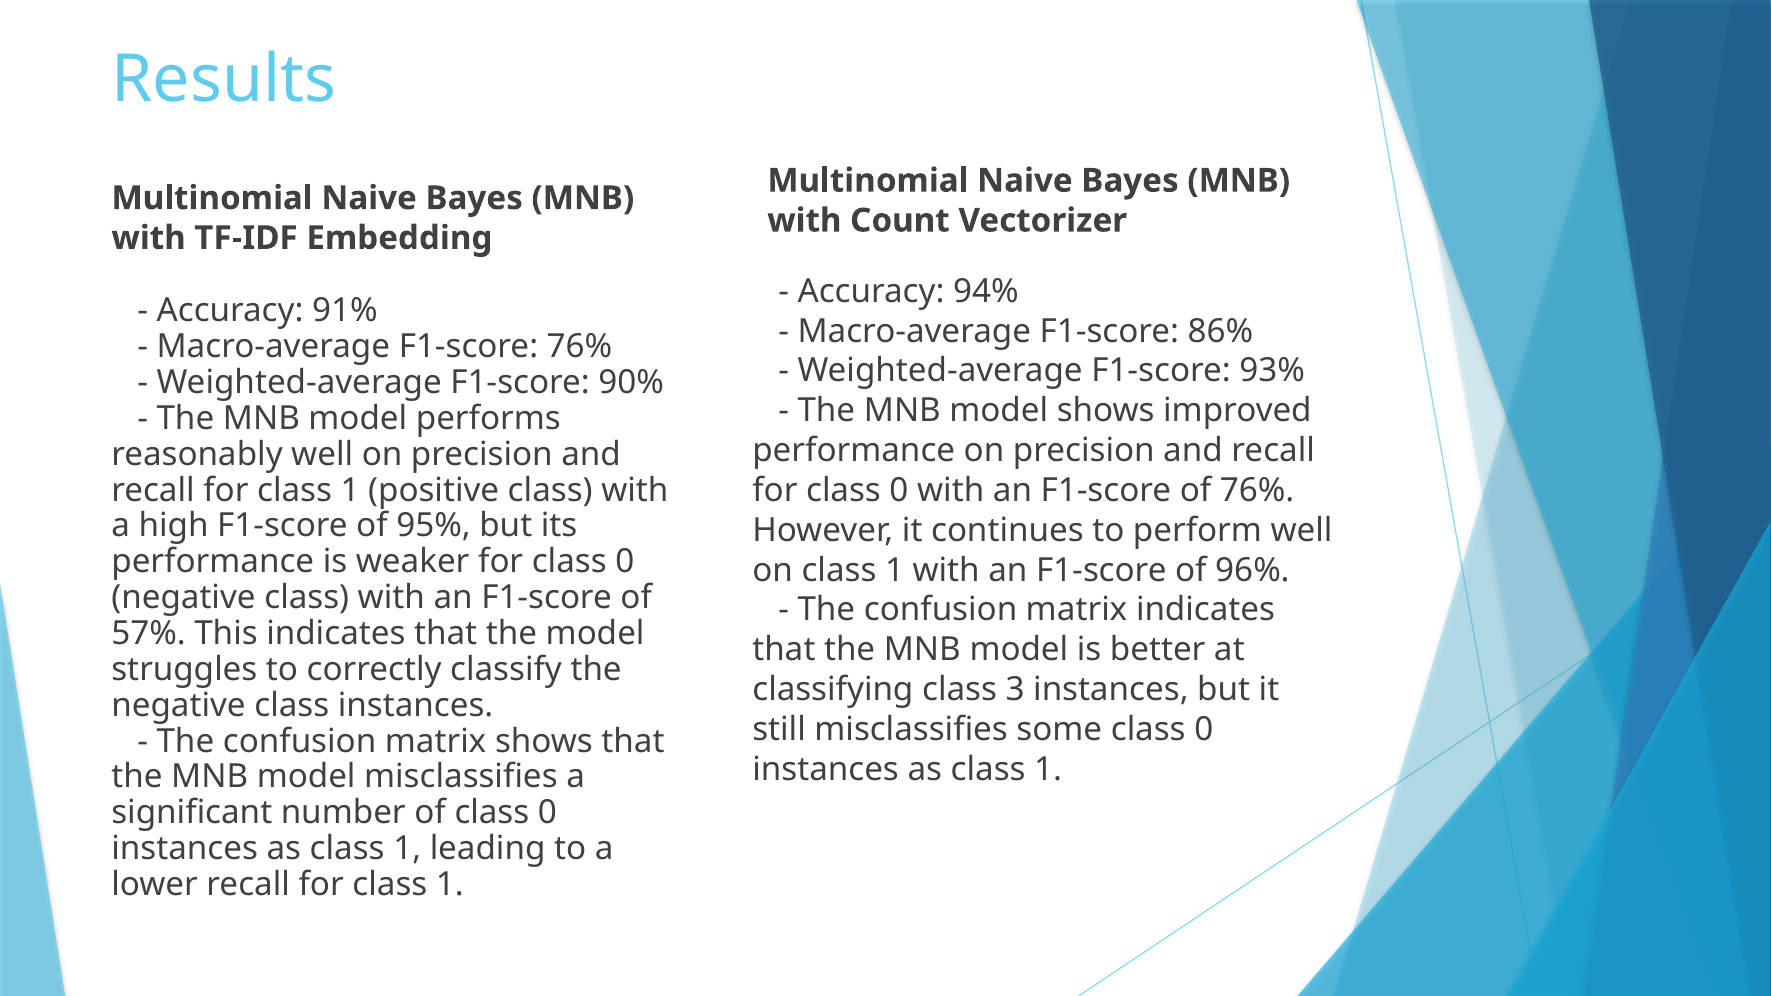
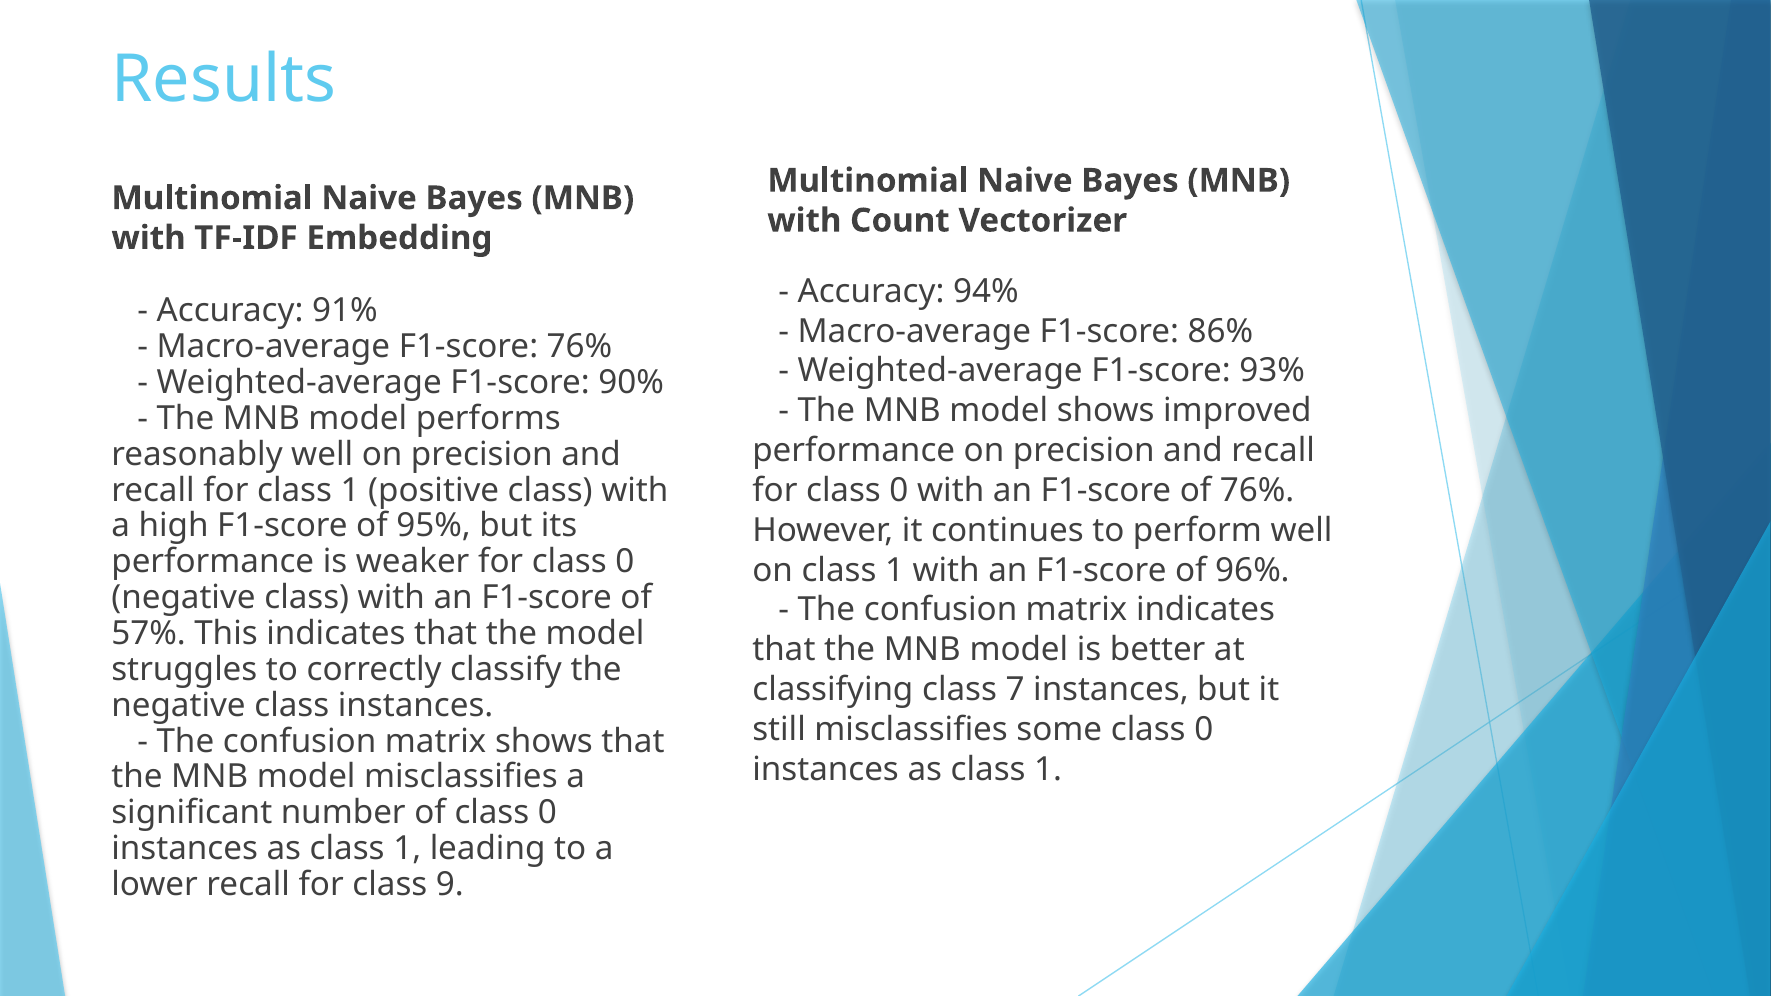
3: 3 -> 7 (1015, 690)
1: 1 -> 9 (450, 885)
